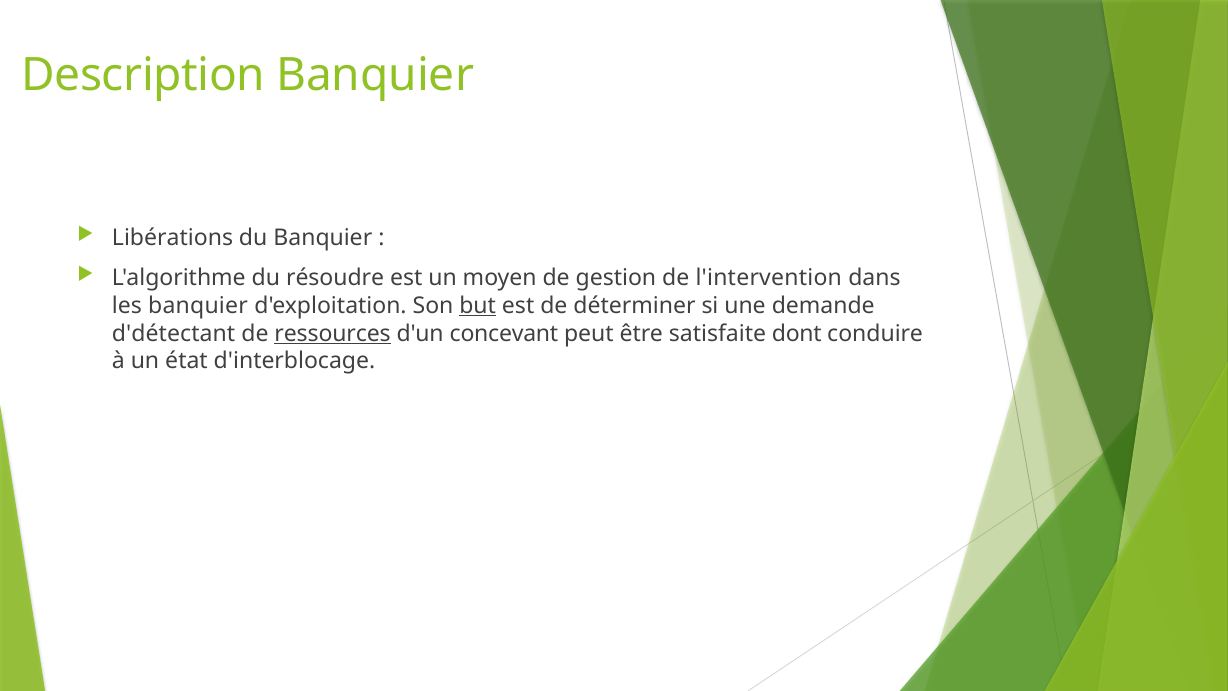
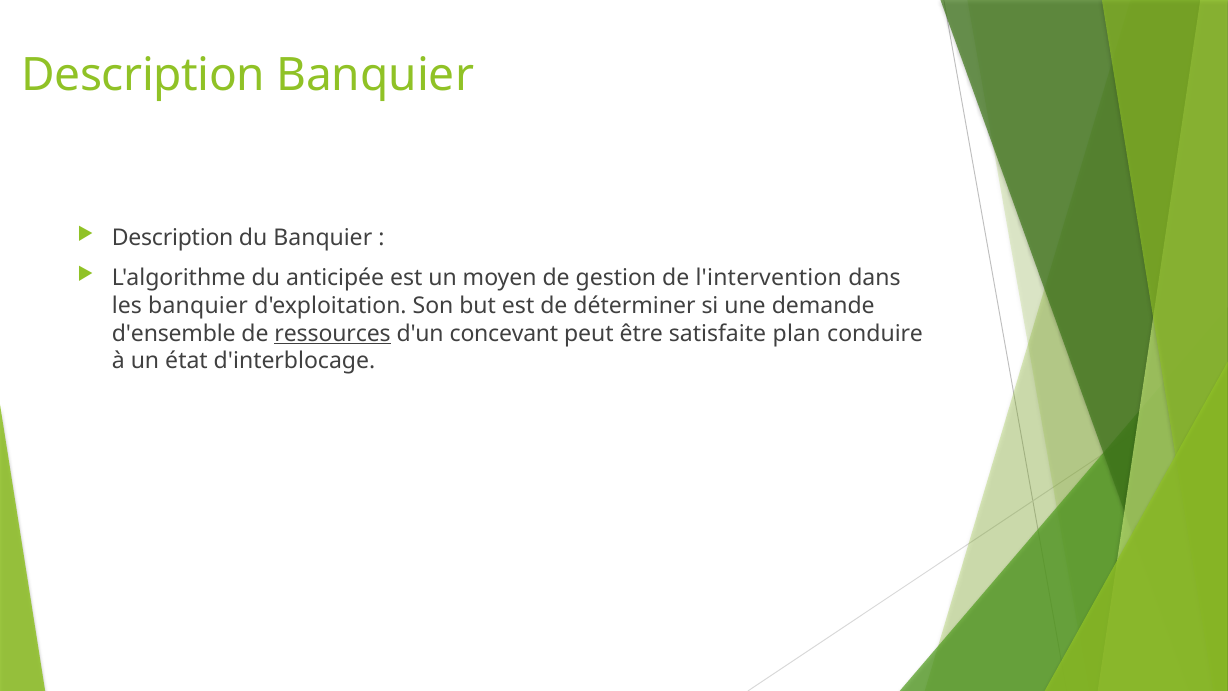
Libérations: Libérations -> Description (173, 238)
résoudre: résoudre -> anticipée (335, 278)
but underline: present -> none (478, 306)
d'détectant: d'détectant -> d'ensemble (174, 333)
dont: dont -> plan (797, 333)
